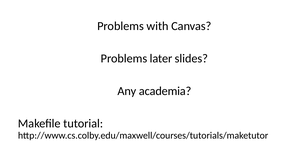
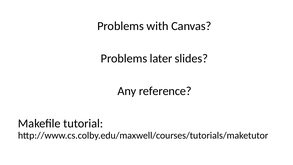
academia: academia -> reference (165, 91)
